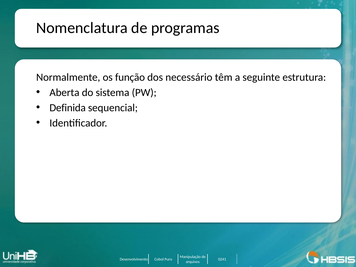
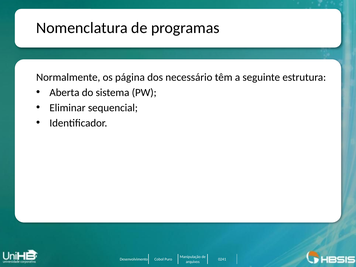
função: função -> página (130, 77)
Definida: Definida -> Eliminar (68, 108)
